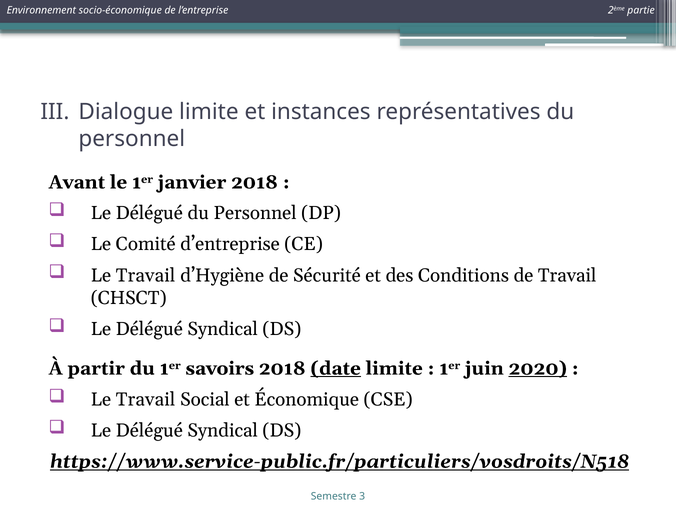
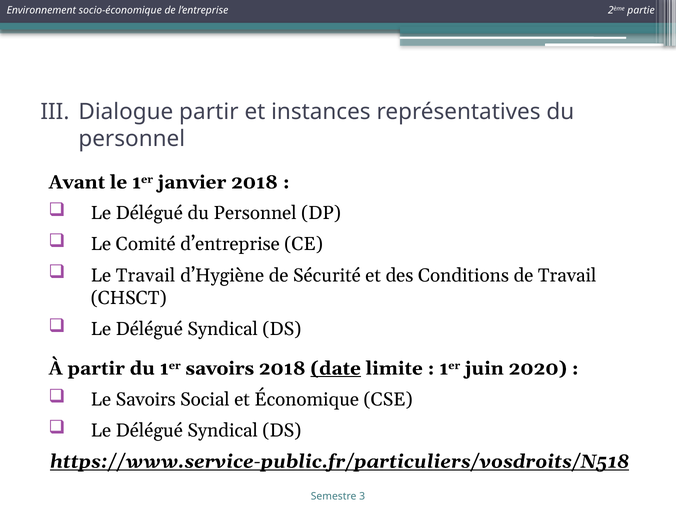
Dialogue limite: limite -> partir (209, 112)
2020 underline: present -> none (538, 368)
Travail: Travail -> Savoirs (146, 399)
